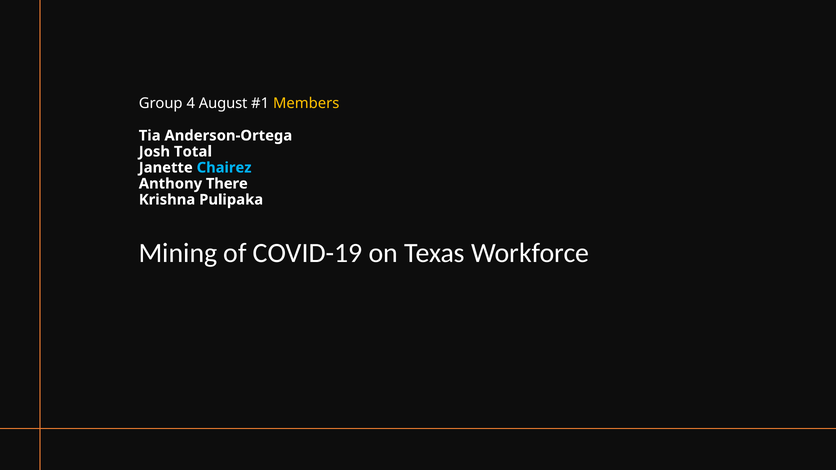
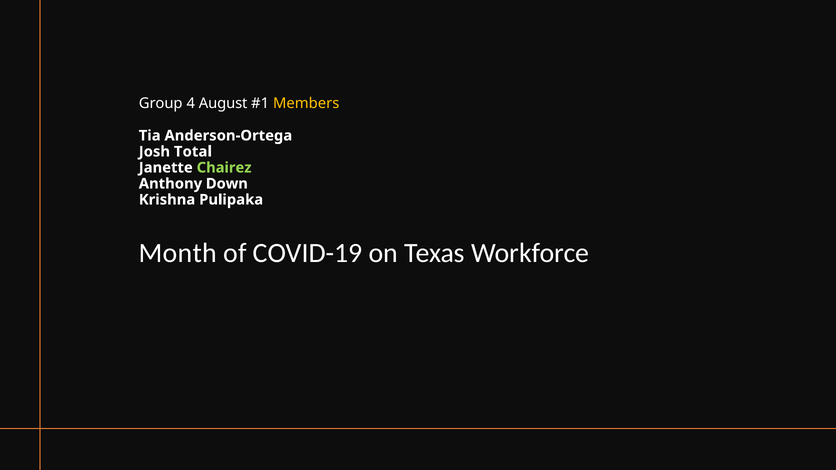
Chairez colour: light blue -> light green (224, 168)
There: There -> Down (227, 184)
Mining: Mining -> Month (178, 253)
